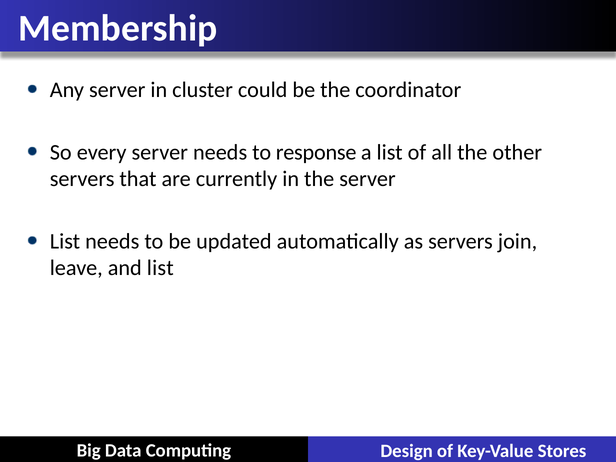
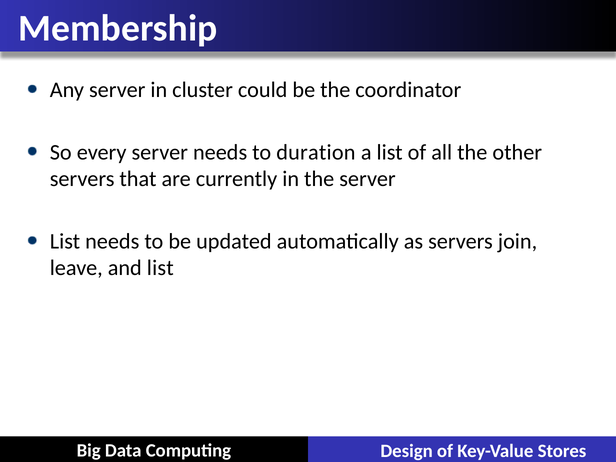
response: response -> duration (316, 152)
